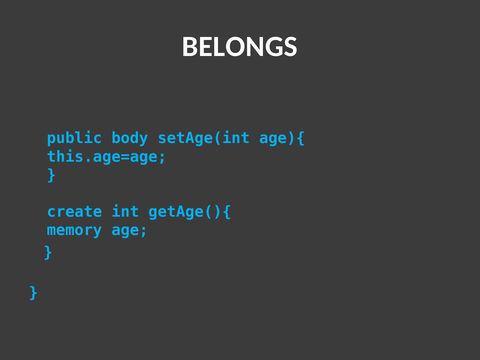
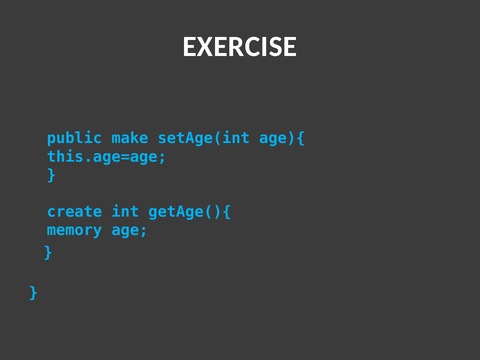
BELONGS: BELONGS -> EXERCISE (240, 46)
body: body -> make (130, 138)
